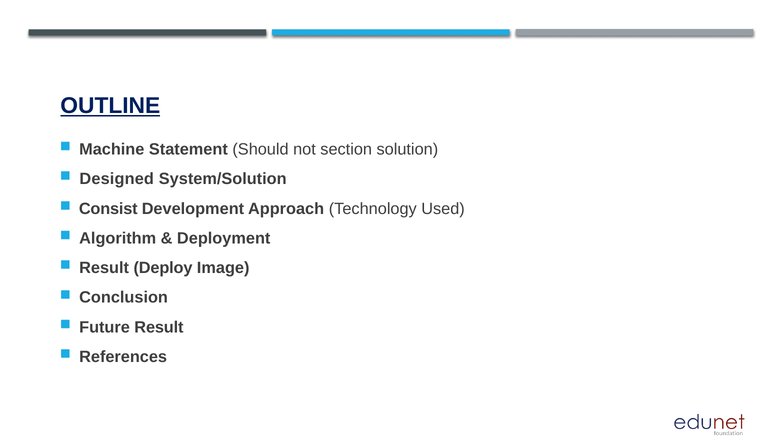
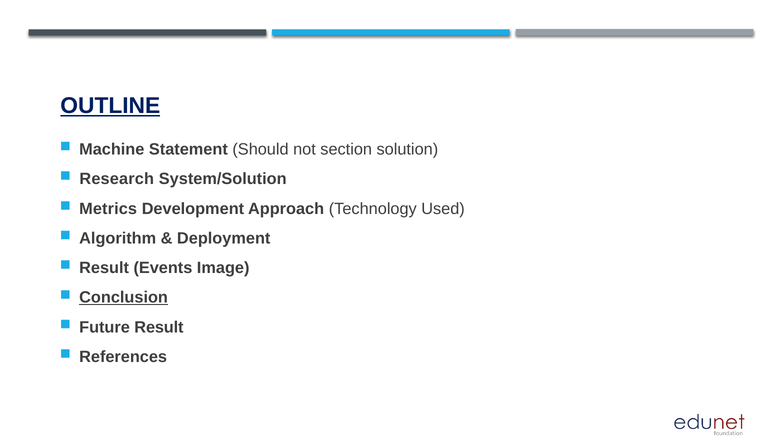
Designed: Designed -> Research (117, 179)
Consist: Consist -> Metrics (108, 209)
Deploy: Deploy -> Events (163, 268)
Conclusion underline: none -> present (124, 298)
